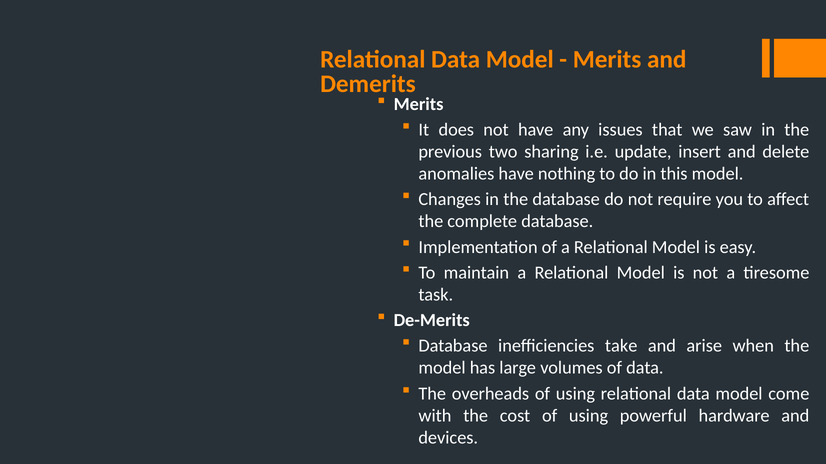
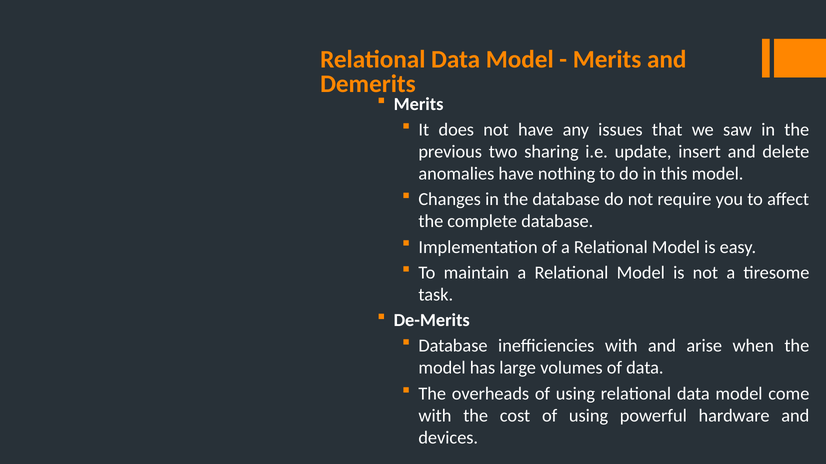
inefficiencies take: take -> with (621, 346)
